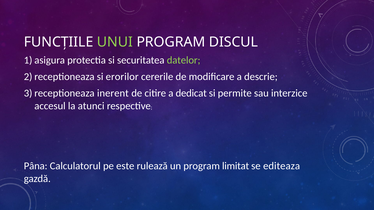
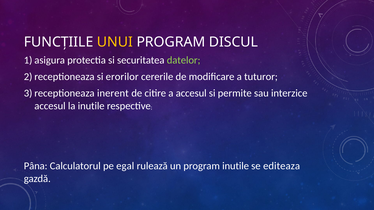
UNUI colour: light green -> yellow (115, 42)
descrie: descrie -> tuturor (261, 77)
a dedicat: dedicat -> accesul (191, 93)
la atunci: atunci -> inutile (91, 106)
este: este -> egal (125, 166)
program limitat: limitat -> inutile (236, 166)
